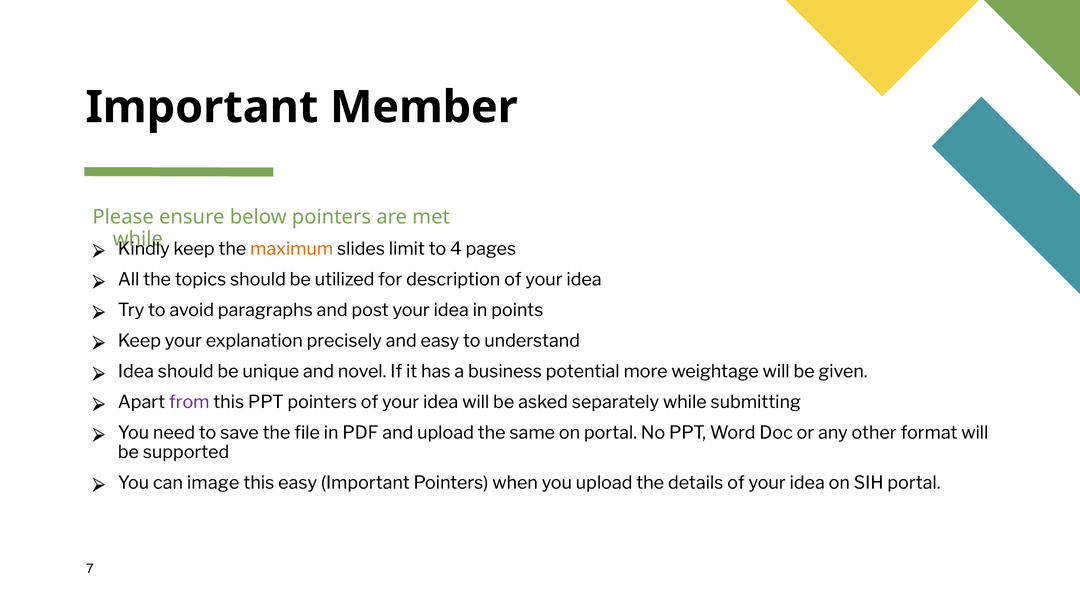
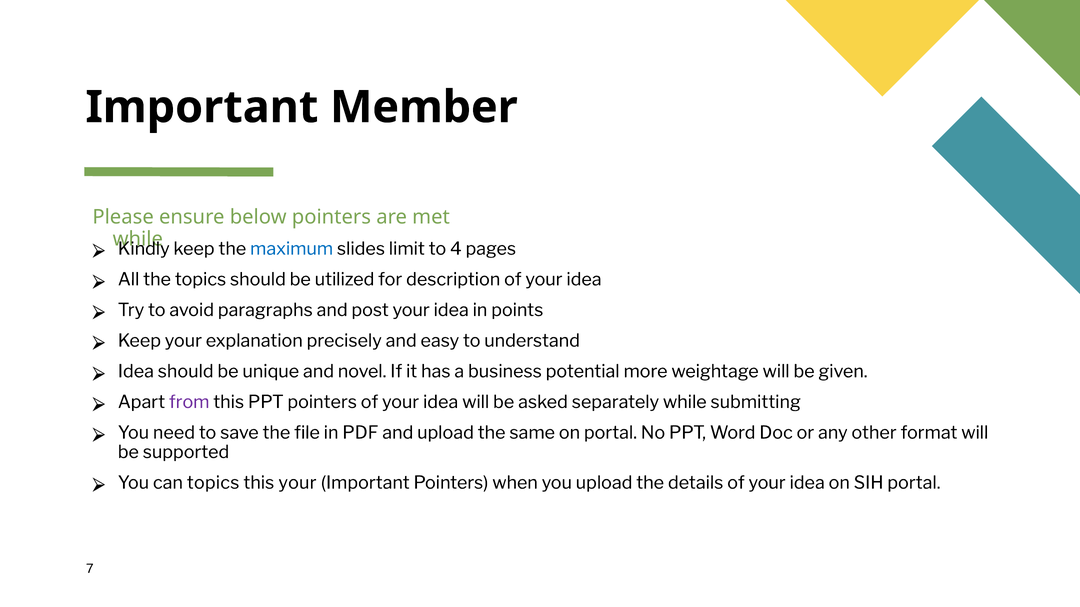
maximum colour: orange -> blue (292, 249)
can image: image -> topics (213, 483)
this easy: easy -> your (297, 483)
